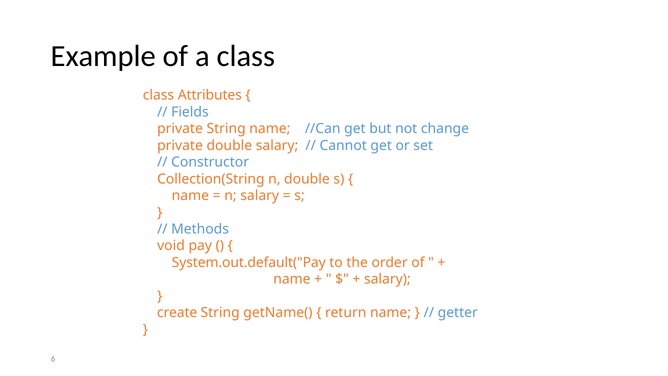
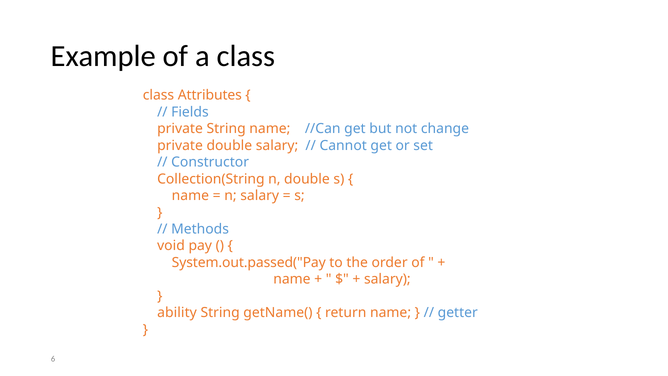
System.out.default("Pay: System.out.default("Pay -> System.out.passed("Pay (249, 262)
create: create -> ability (177, 313)
